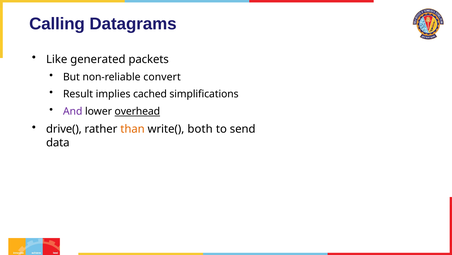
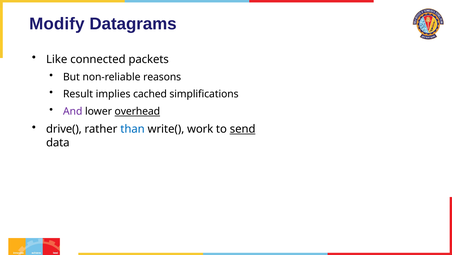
Calling: Calling -> Modify (57, 24)
generated: generated -> connected (98, 59)
convert: convert -> reasons (162, 77)
than colour: orange -> blue (133, 129)
both: both -> work (200, 129)
send underline: none -> present (243, 129)
